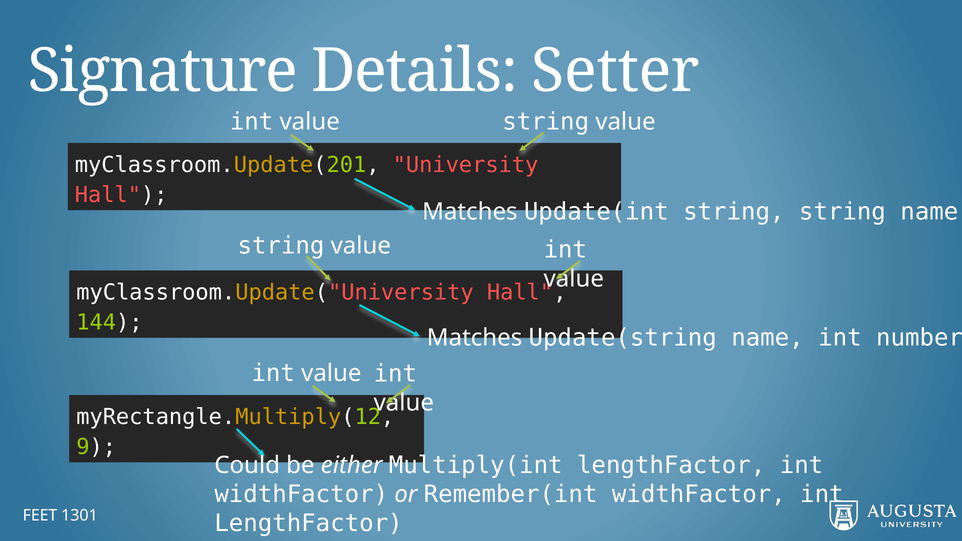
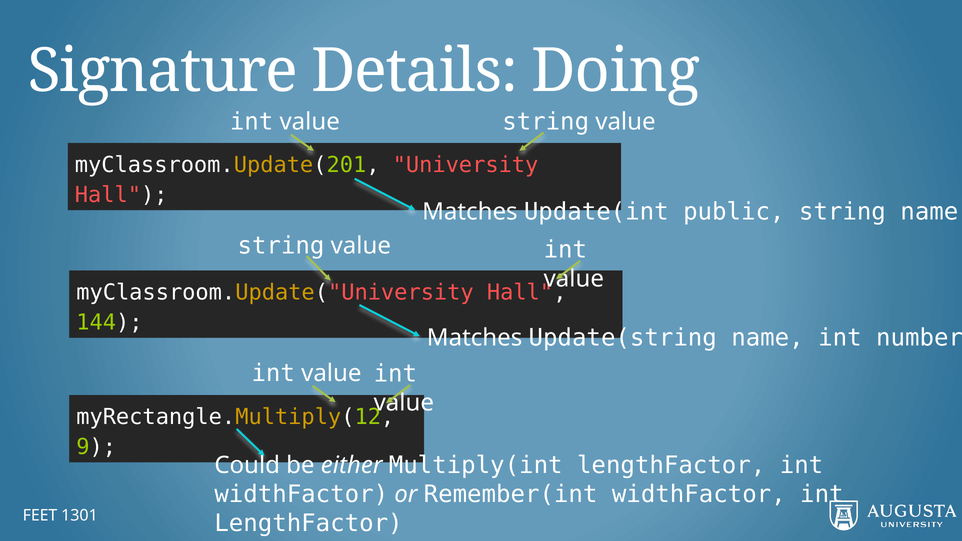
Setter: Setter -> Doing (616, 71)
Update(int string: string -> public (734, 212)
